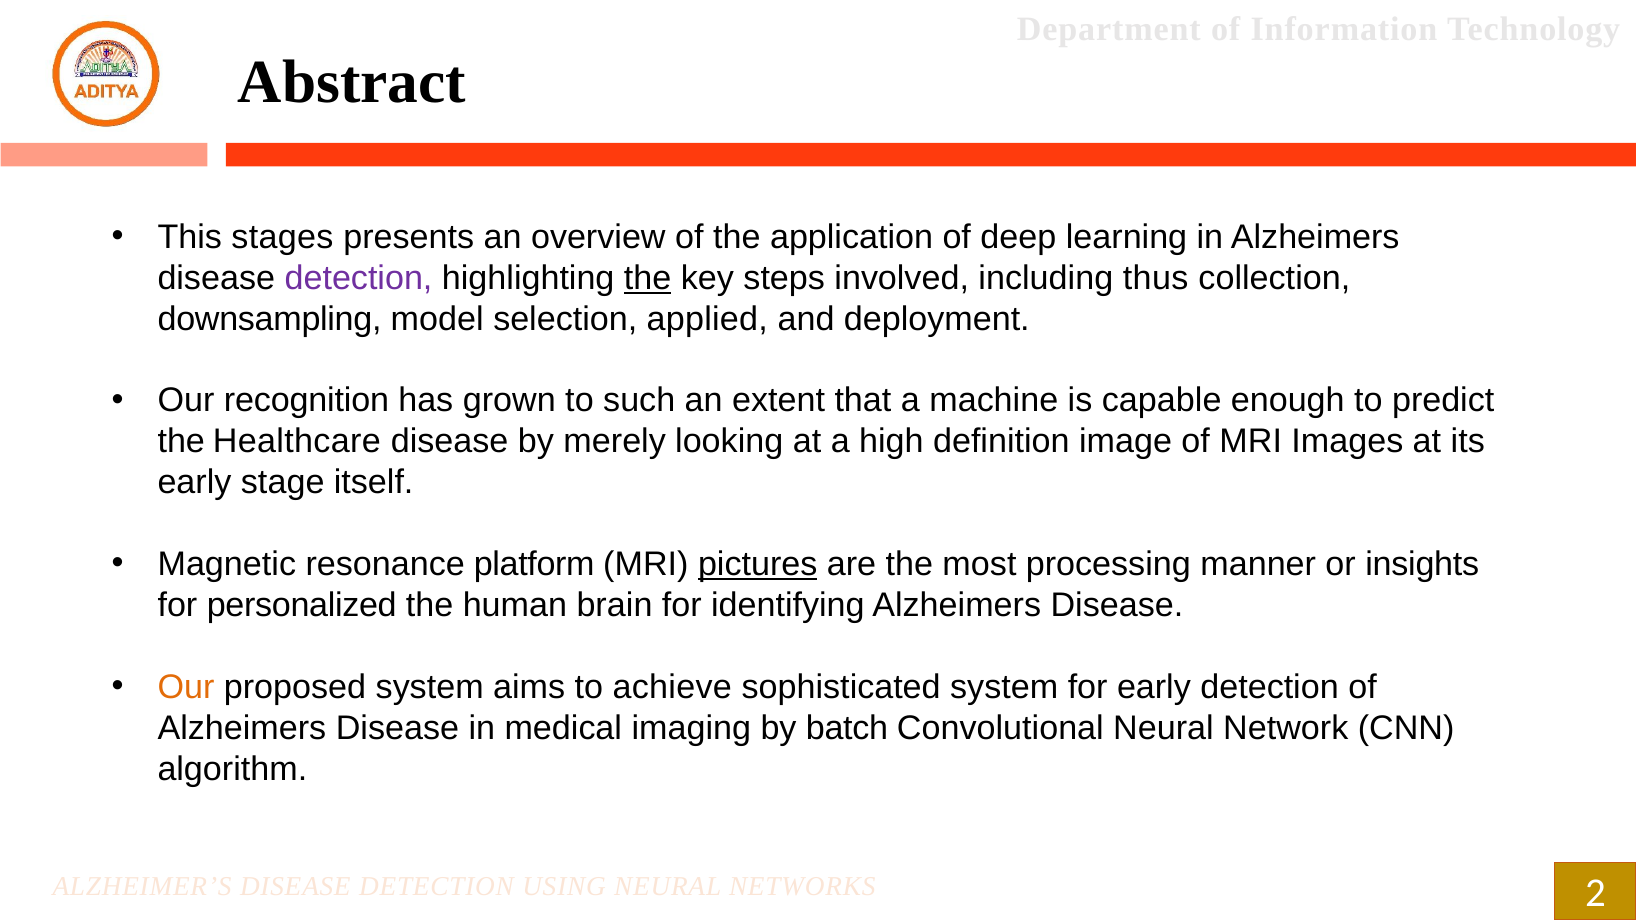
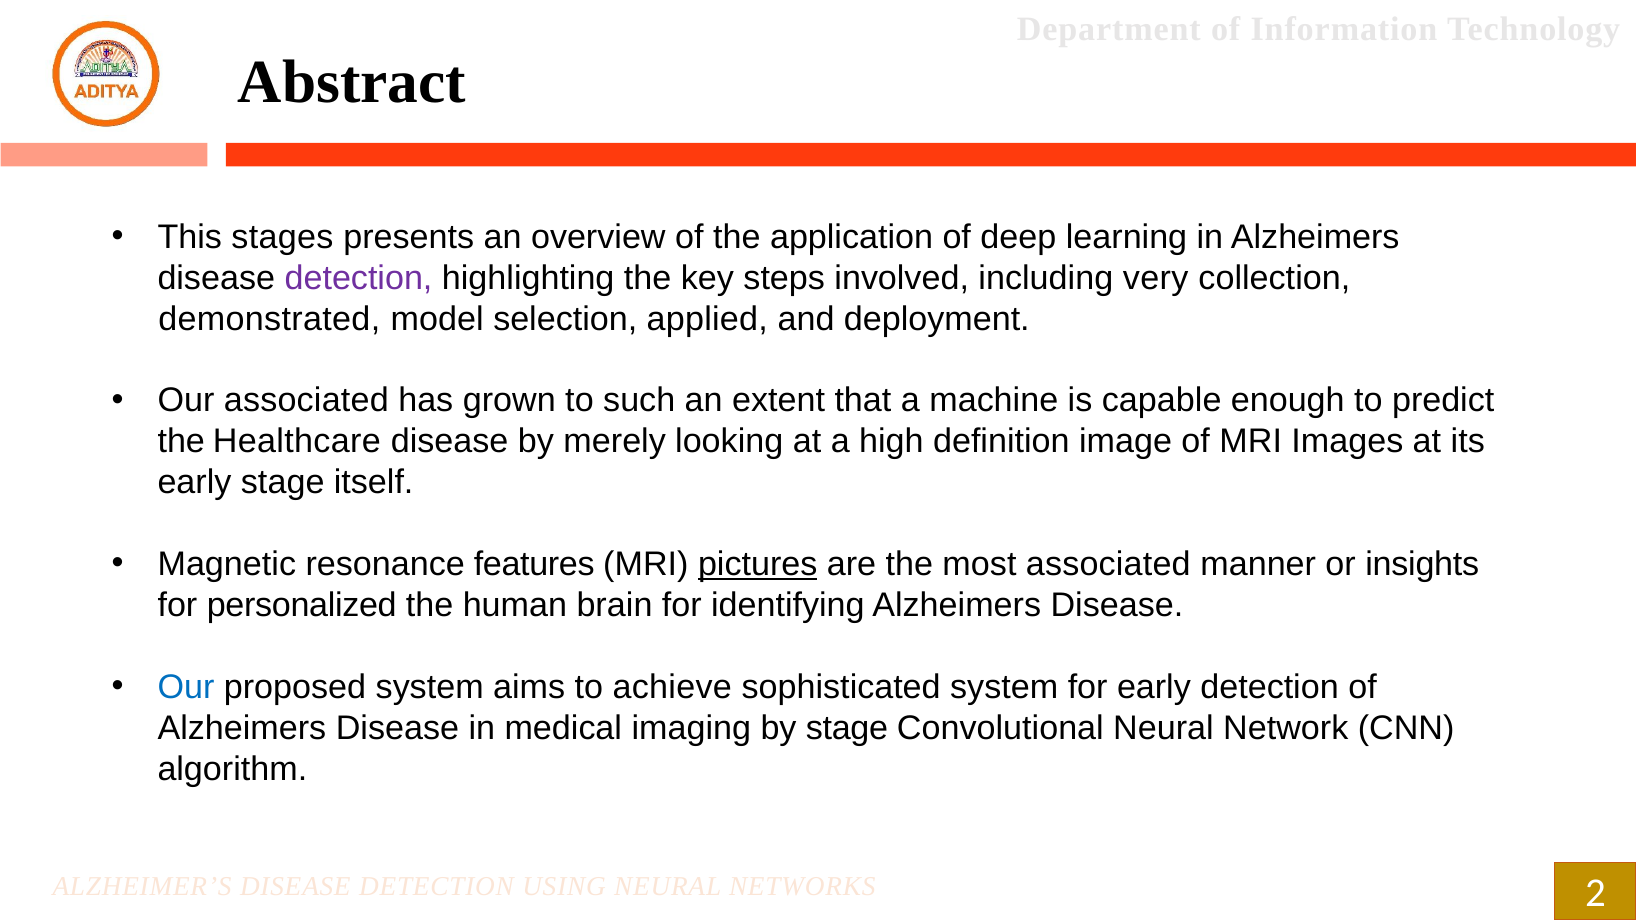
the underline: present -> none (648, 278)
thus: thus -> very (1156, 278)
downsampling: downsampling -> demonstrated (269, 319)
Our recognition: recognition -> associated (306, 401)
platform: platform -> features (534, 565)
most processing: processing -> associated (1108, 565)
Our colour: orange -> blue (186, 687)
by batch: batch -> stage (847, 728)
